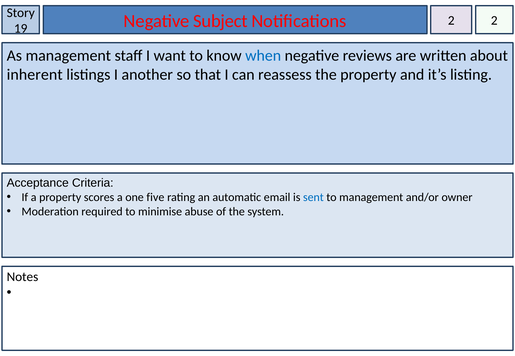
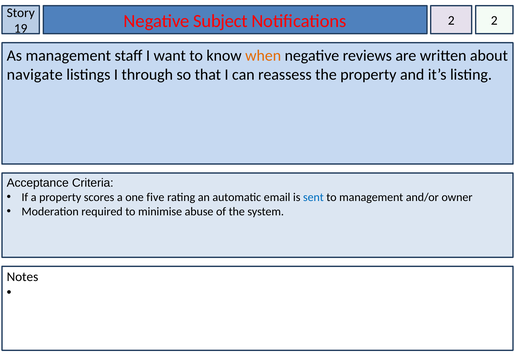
when colour: blue -> orange (263, 56)
inherent: inherent -> navigate (35, 75)
another: another -> through (147, 75)
